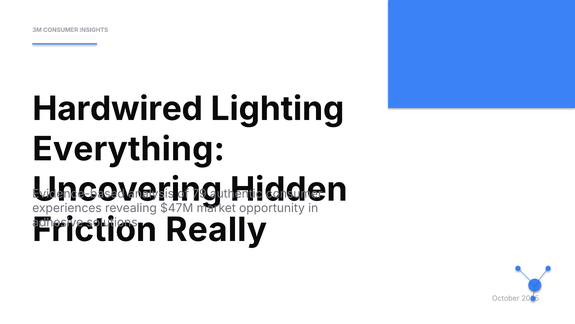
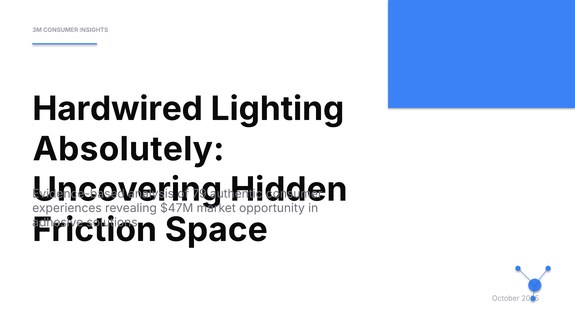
Everything: Everything -> Absolutely (129, 149)
Really: Really -> Space (216, 229)
